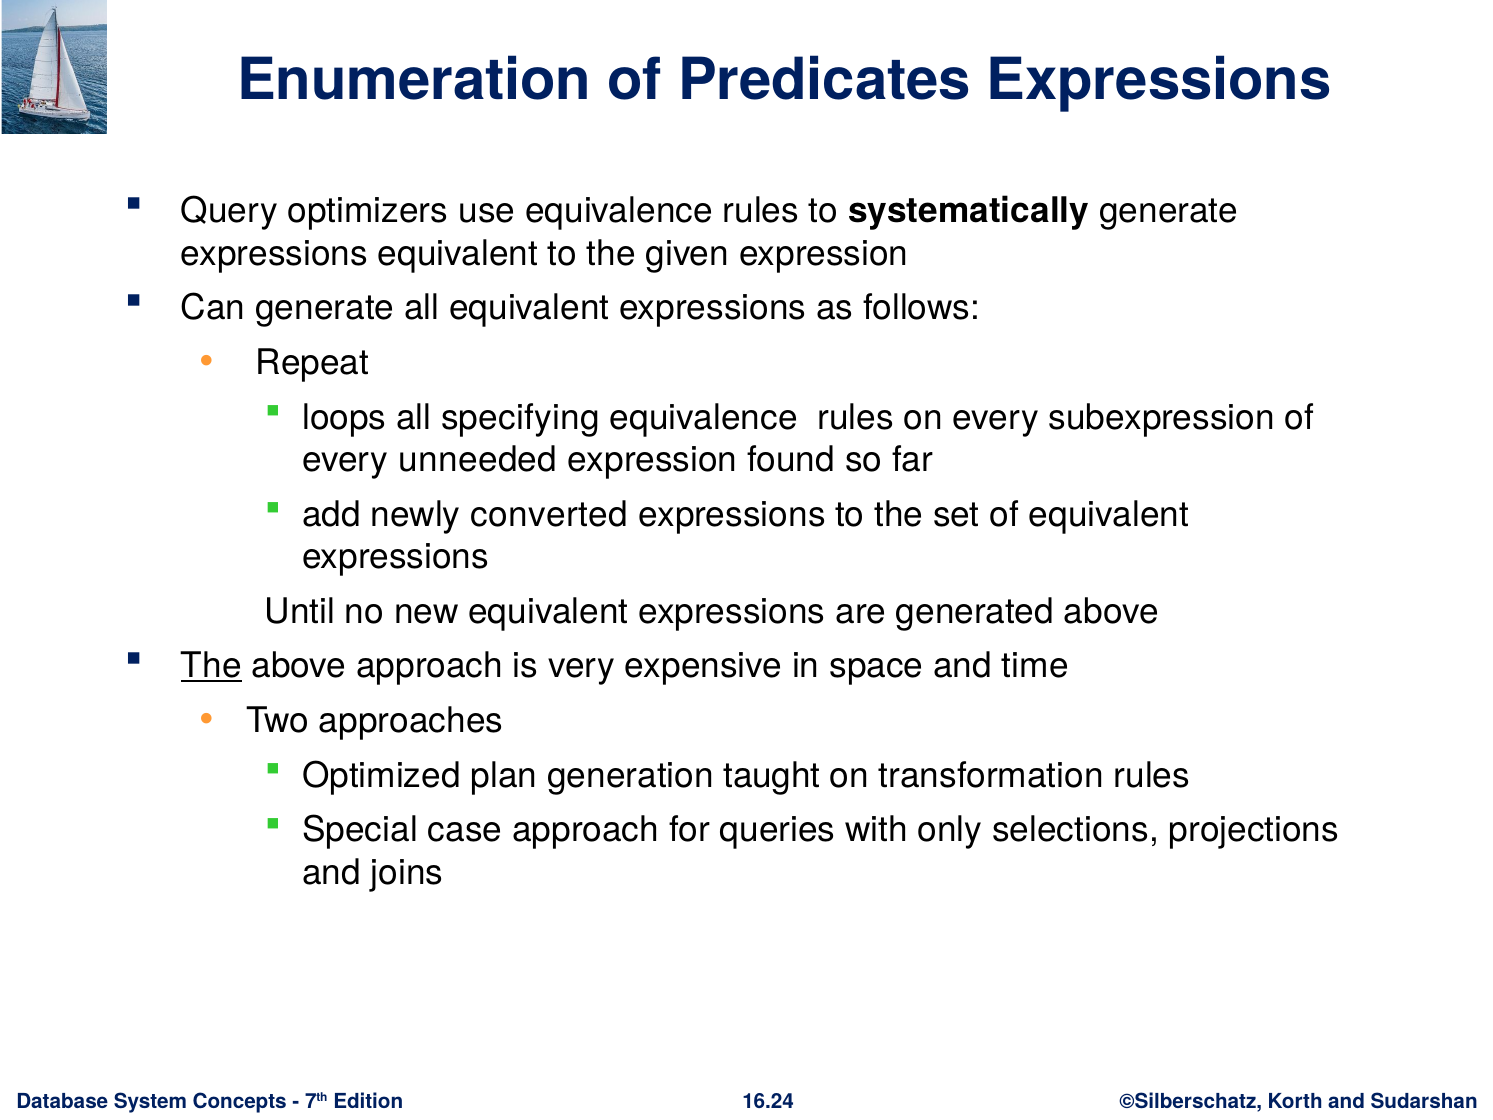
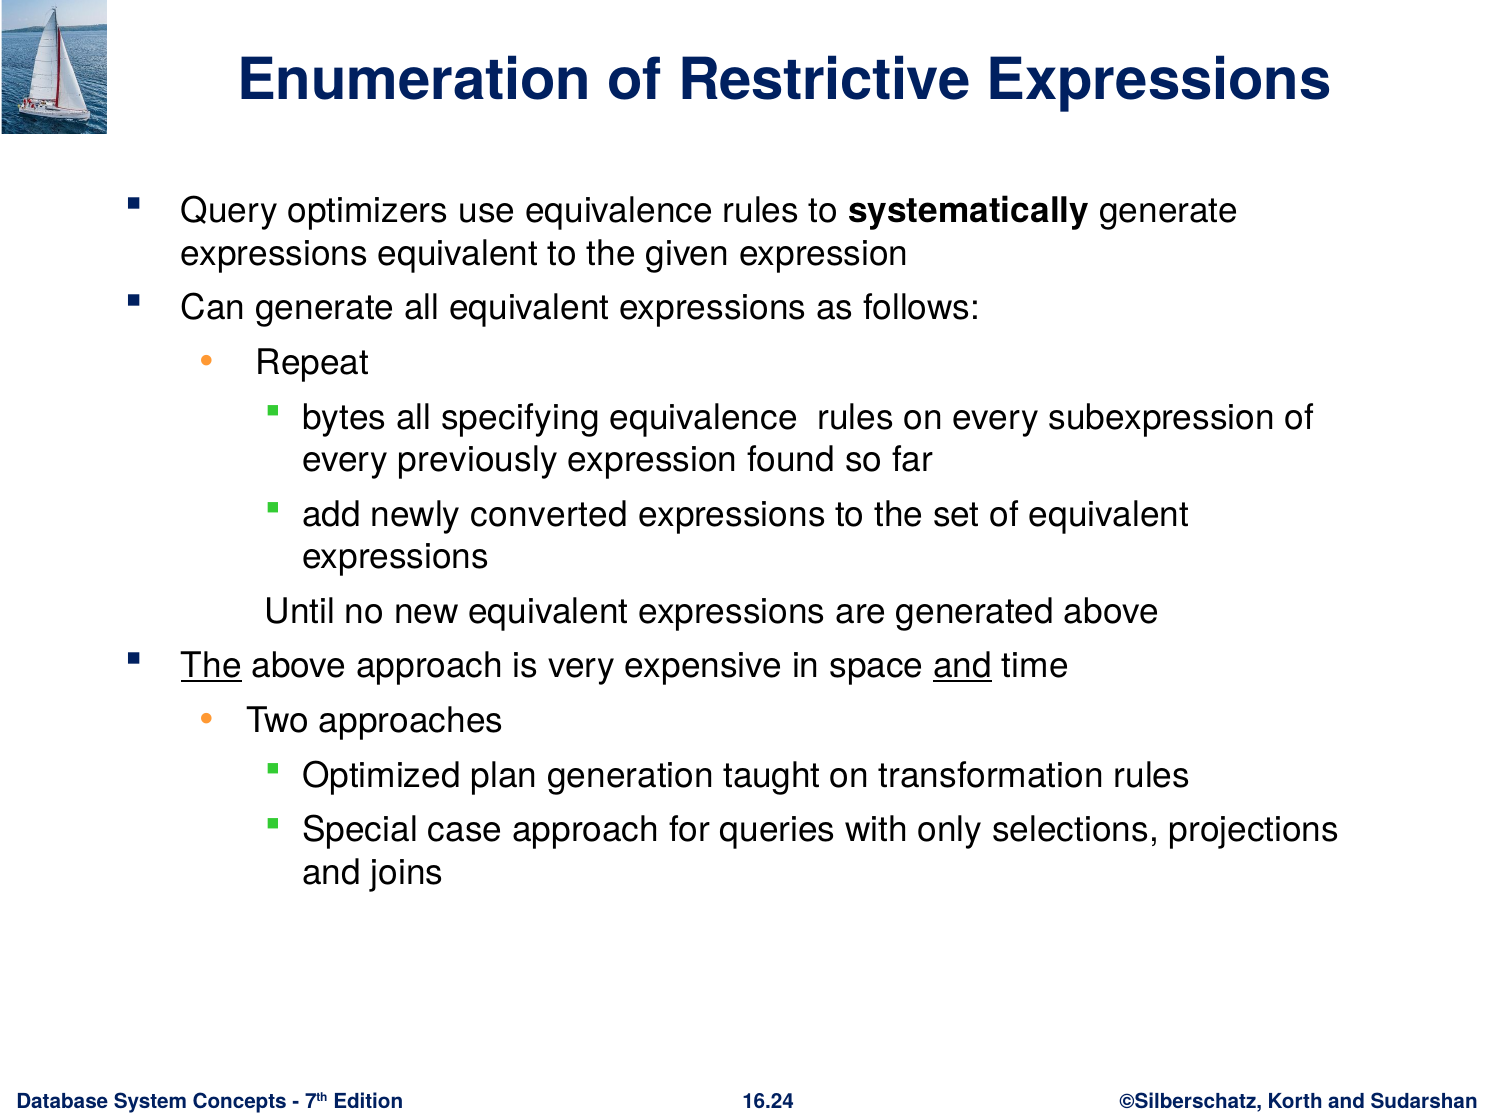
Predicates: Predicates -> Restrictive (825, 80)
loops: loops -> bytes (344, 417)
unneeded: unneeded -> previously (478, 460)
and underline: none -> present (963, 666)
